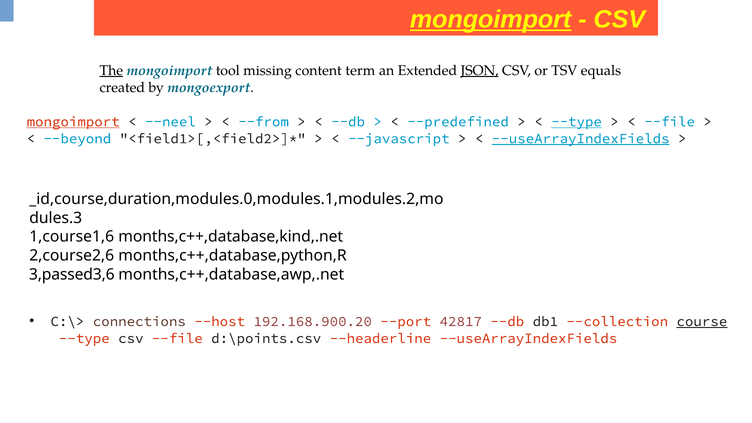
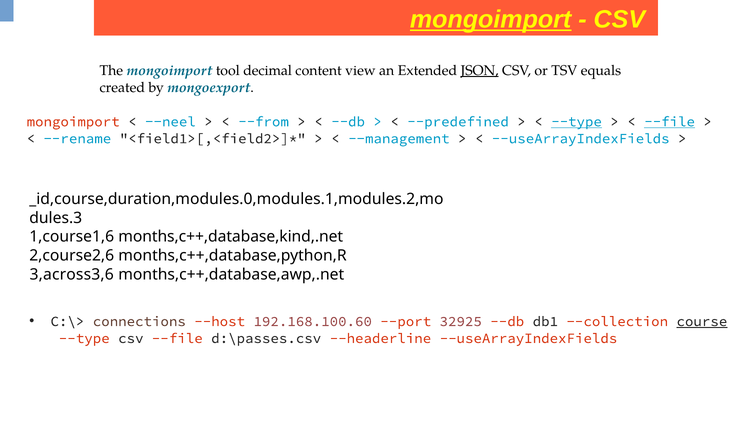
The underline: present -> none (111, 71)
missing: missing -> decimal (268, 71)
term: term -> view (360, 71)
mongoimport underline: present -> none (73, 122)
--file underline: none -> present (670, 122)
--beyond: --beyond -> --rename (77, 139)
--javascript: --javascript -> --management (399, 139)
--useArrayIndexFields underline: present -> none (581, 139)
3,passed3,6: 3,passed3,6 -> 3,across3,6 (72, 274)
192.168.900.20: 192.168.900.20 -> 192.168.100.60 (313, 321)
42817: 42817 -> 32925 (461, 321)
d:\points.csv: d:\points.csv -> d:\passes.csv (266, 338)
